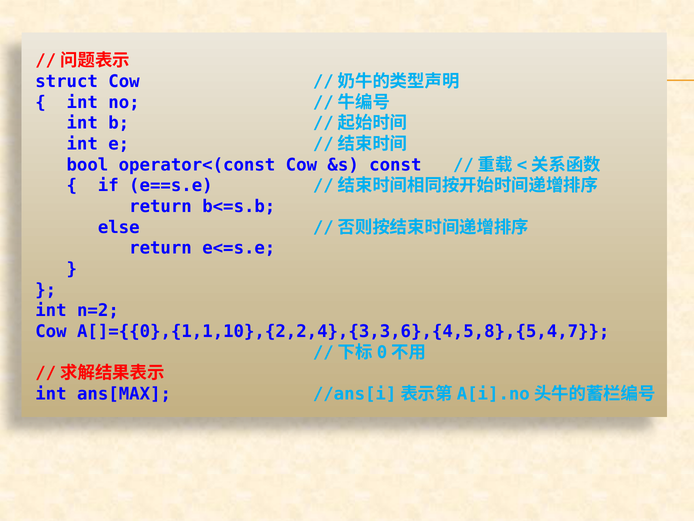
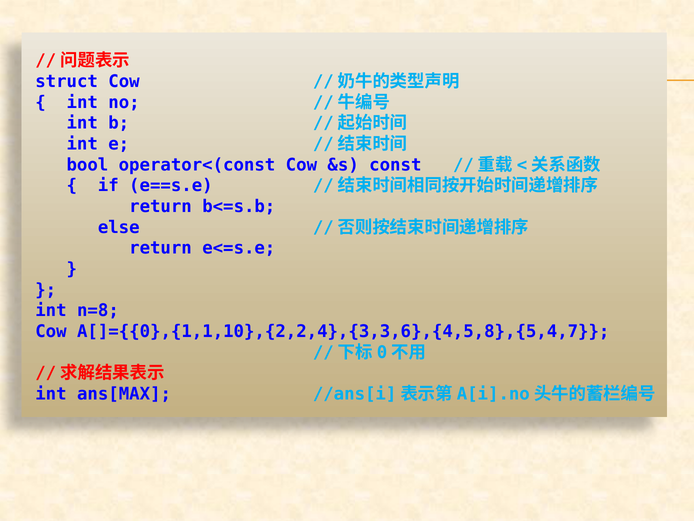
n=2: n=2 -> n=8 (98, 310)
